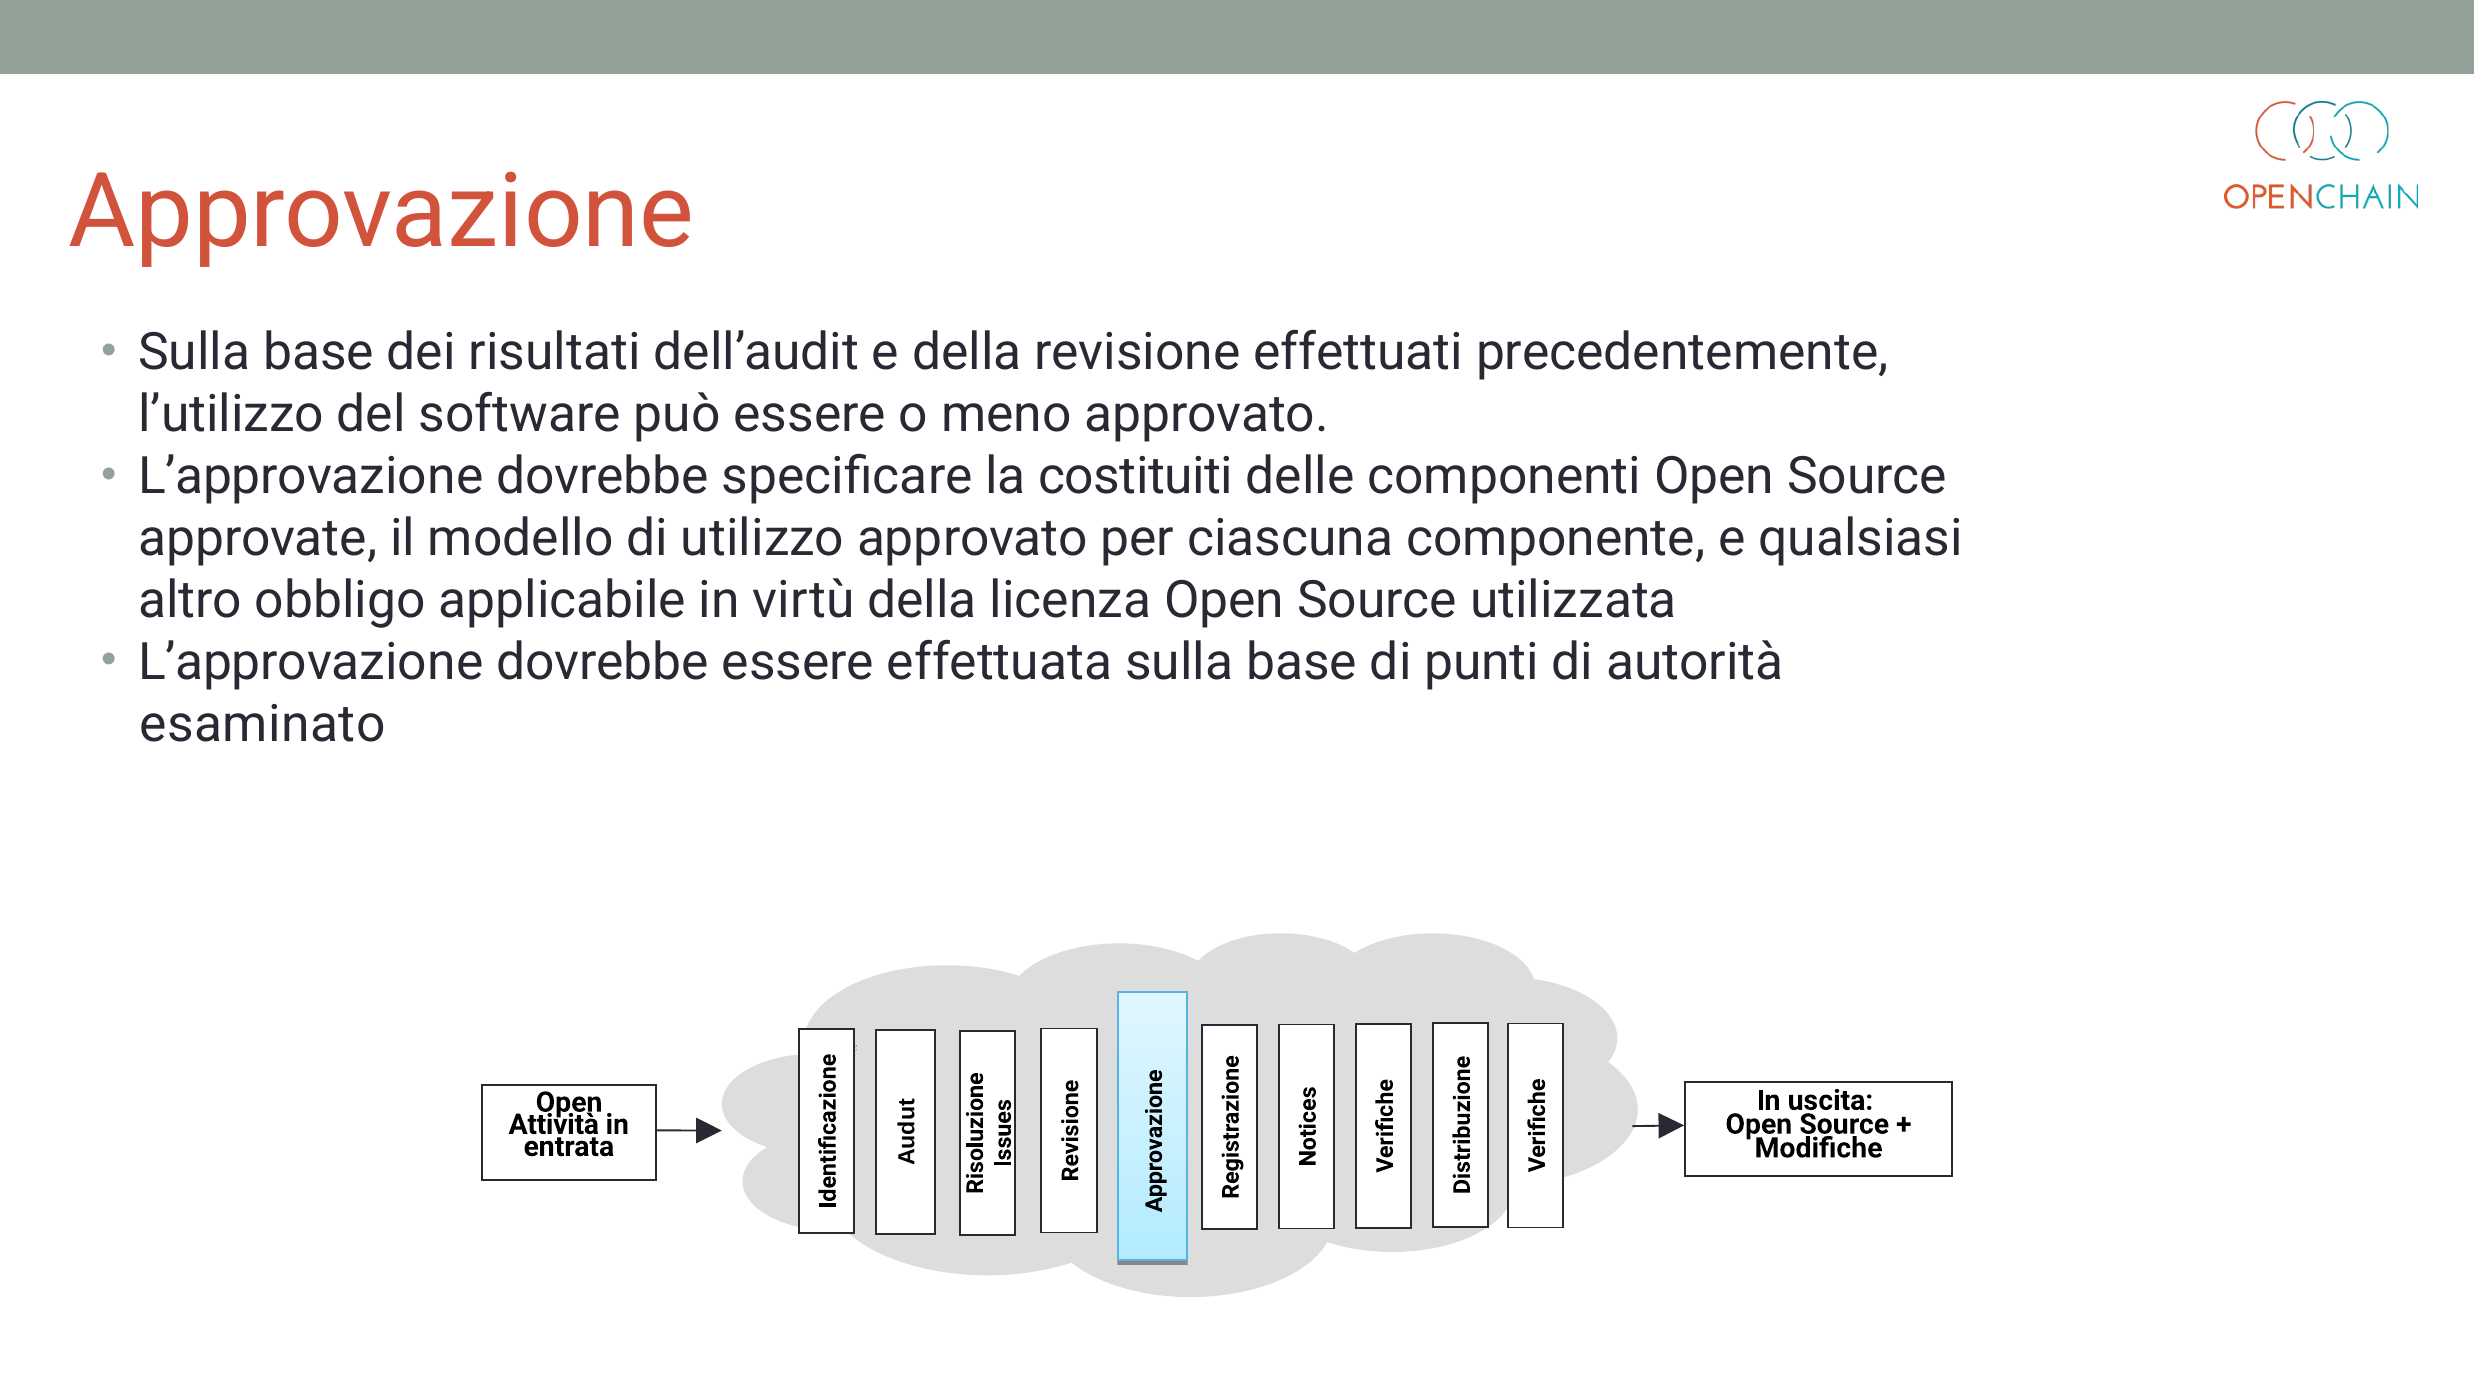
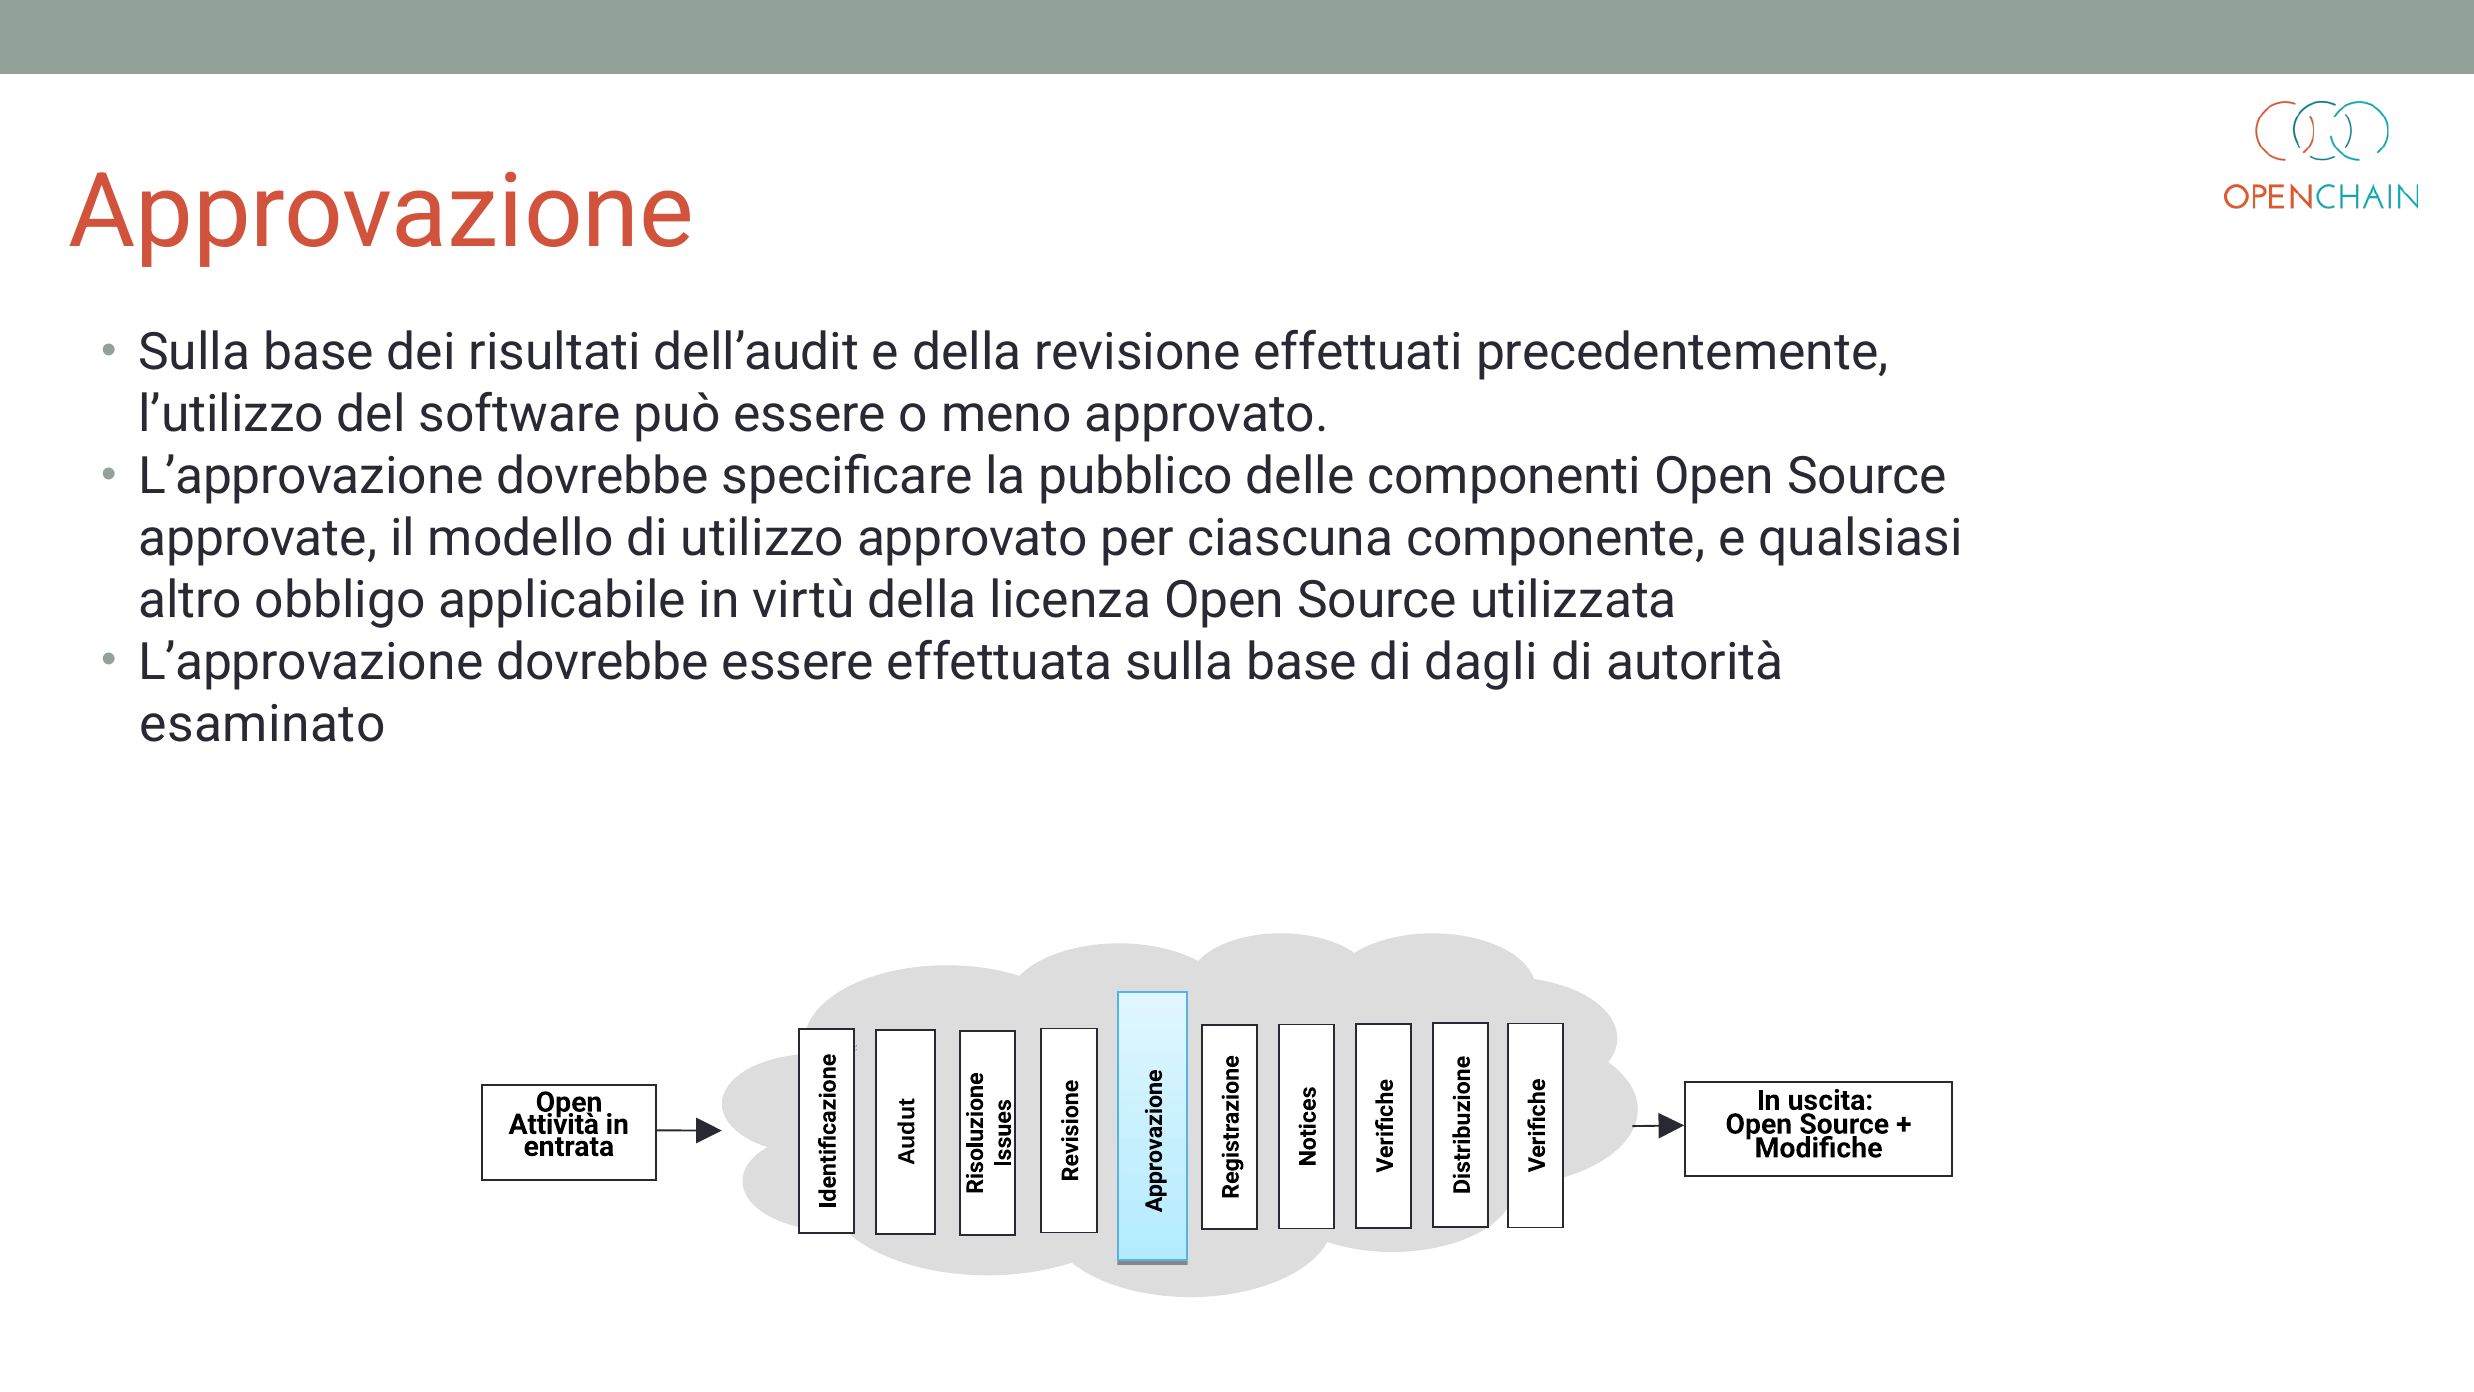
costituiti: costituiti -> pubblico (1136, 476)
punti: punti -> dagli (1481, 662)
